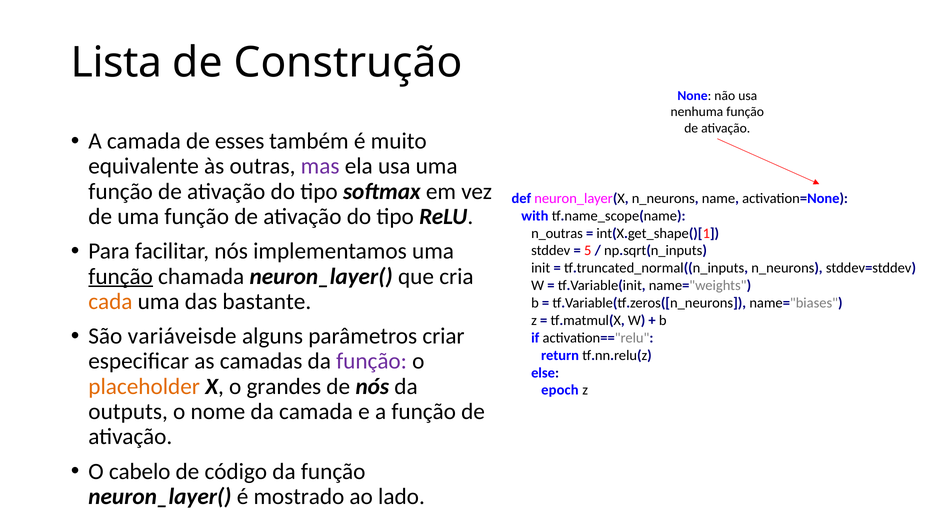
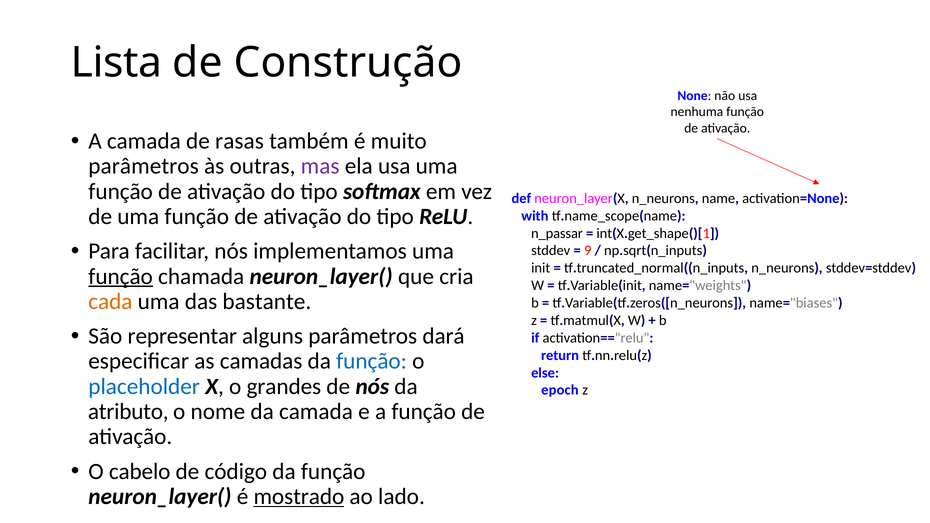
esses: esses -> rasas (240, 141)
equivalente: equivalente -> parâmetros (144, 166)
n_outras: n_outras -> n_passar (557, 233)
5: 5 -> 9 (588, 251)
variáveisde: variáveisde -> representar (182, 336)
criar: criar -> dará (444, 336)
função colour: purple -> blue (372, 361)
placeholder colour: orange -> blue (144, 386)
outputs: outputs -> atributo (128, 412)
mostrado underline: none -> present (299, 497)
